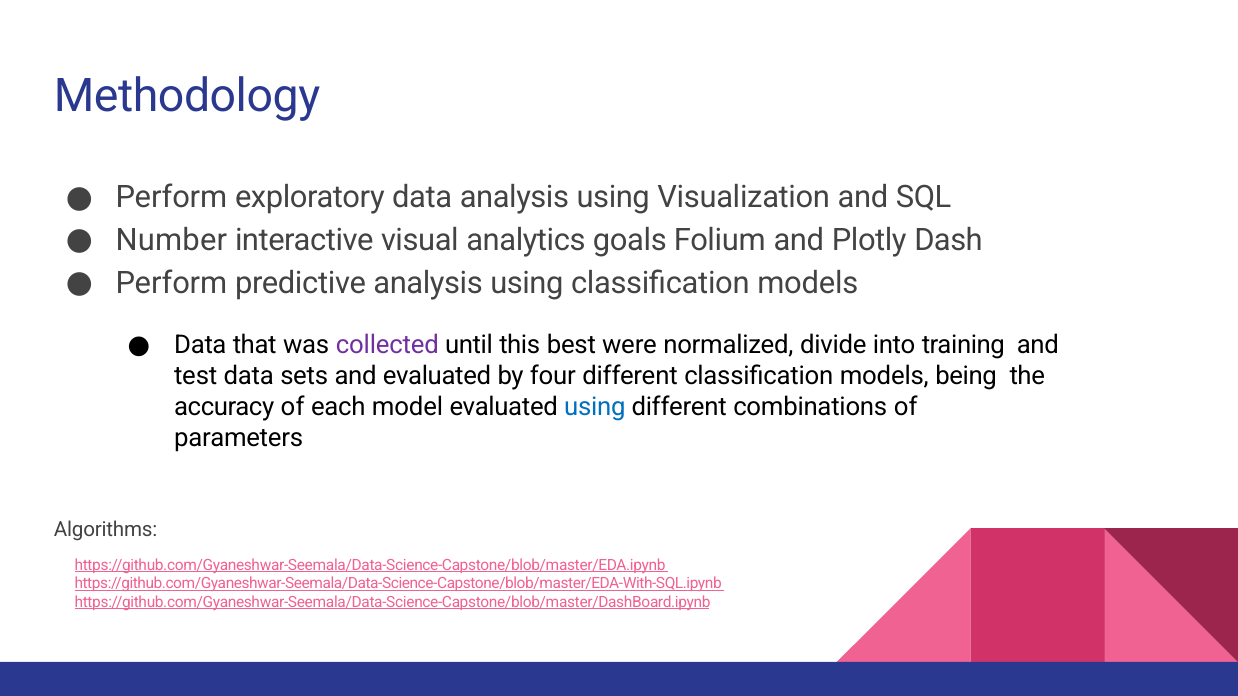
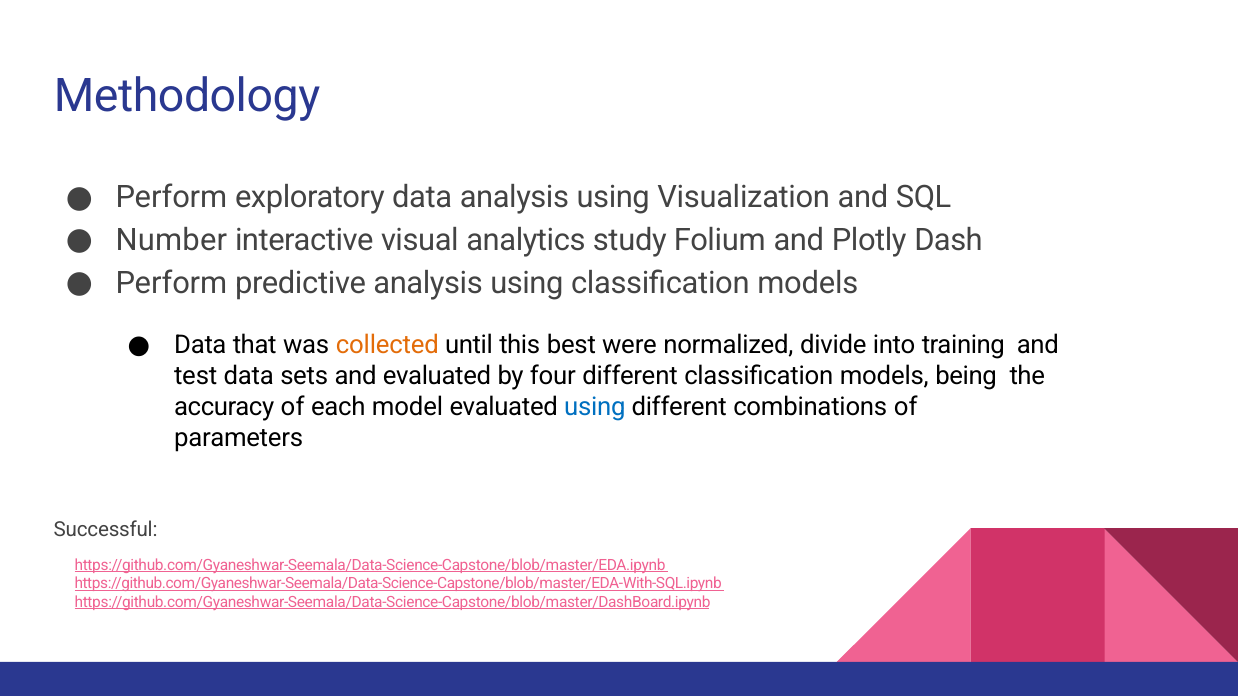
goals: goals -> study (630, 240)
collected colour: purple -> orange (387, 345)
Algorithms: Algorithms -> Successful (106, 530)
